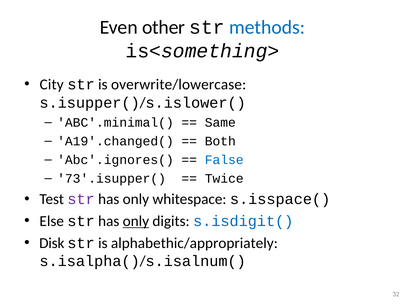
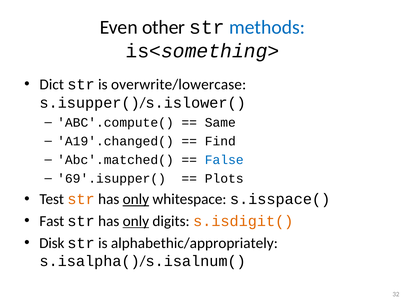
City: City -> Dict (52, 84)
ABC'.minimal(: ABC'.minimal( -> ABC'.compute( (115, 122)
Both: Both -> Find (220, 141)
Abc'.ignores(: Abc'.ignores( -> Abc'.matched( (115, 160)
73'.isupper(: 73'.isupper( -> 69'.isupper( (112, 178)
Twice: Twice -> Plots (224, 178)
str colour: purple -> orange (81, 199)
only underline: none -> present (136, 199)
Else: Else -> Fast (52, 221)
s.isdigit( colour: blue -> orange (243, 221)
